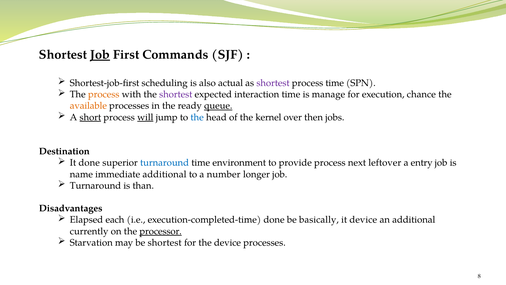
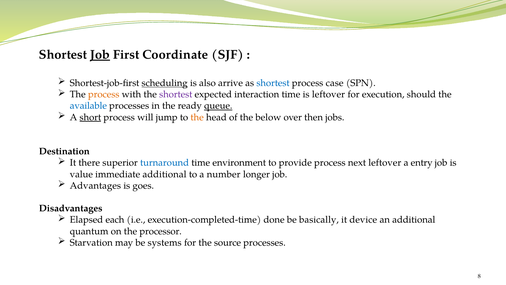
Commands: Commands -> Coordinate (175, 55)
scheduling underline: none -> present (165, 83)
actual: actual -> arrive (231, 83)
shortest colour: purple -> blue (273, 83)
process time: time -> case (335, 83)
is manage: manage -> leftover (328, 94)
chance: chance -> should (421, 94)
available colour: orange -> blue (88, 106)
will underline: present -> none (145, 117)
the colour: blue -> orange (197, 117)
kernel: kernel -> below (268, 117)
It done: done -> there (89, 163)
name: name -> value (81, 174)
Turnaround: Turnaround -> Advantages (95, 185)
than: than -> goes (143, 185)
currently: currently -> quantum (89, 231)
processor underline: present -> none (161, 231)
be shortest: shortest -> systems (165, 242)
the device: device -> source (228, 242)
